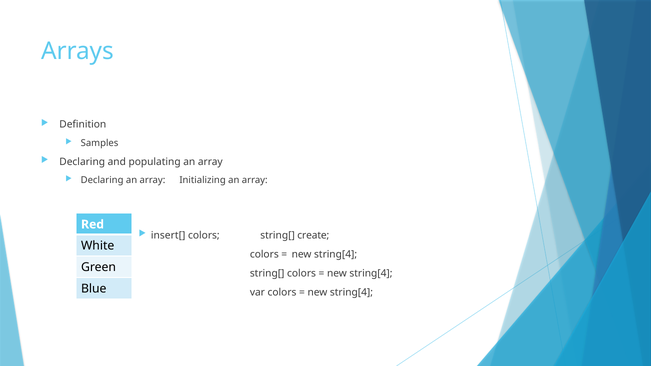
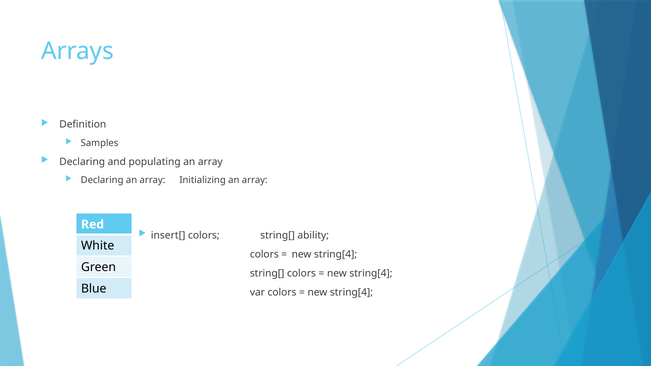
create: create -> ability (313, 235)
